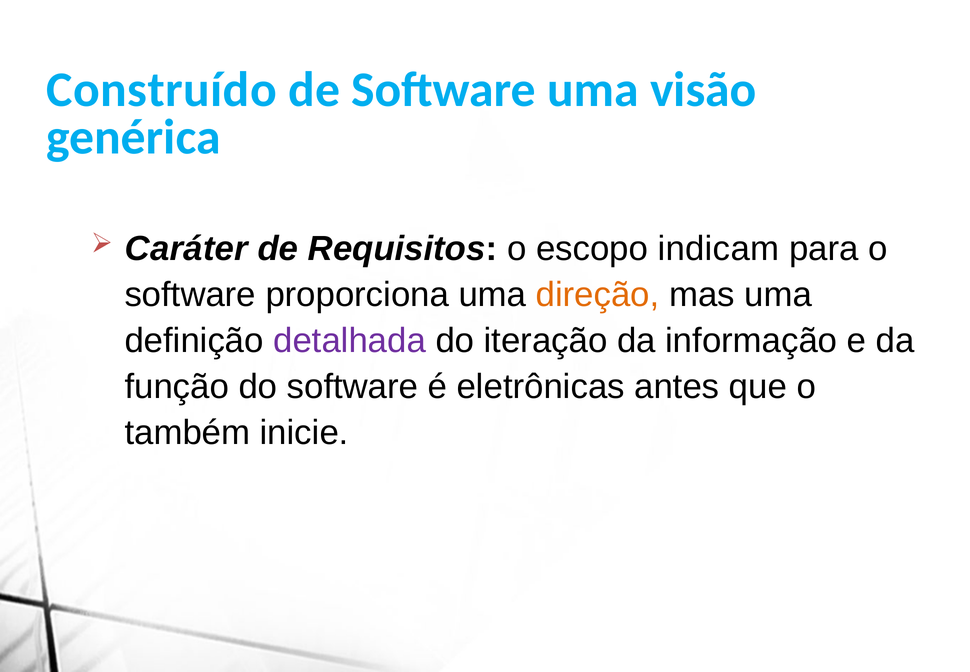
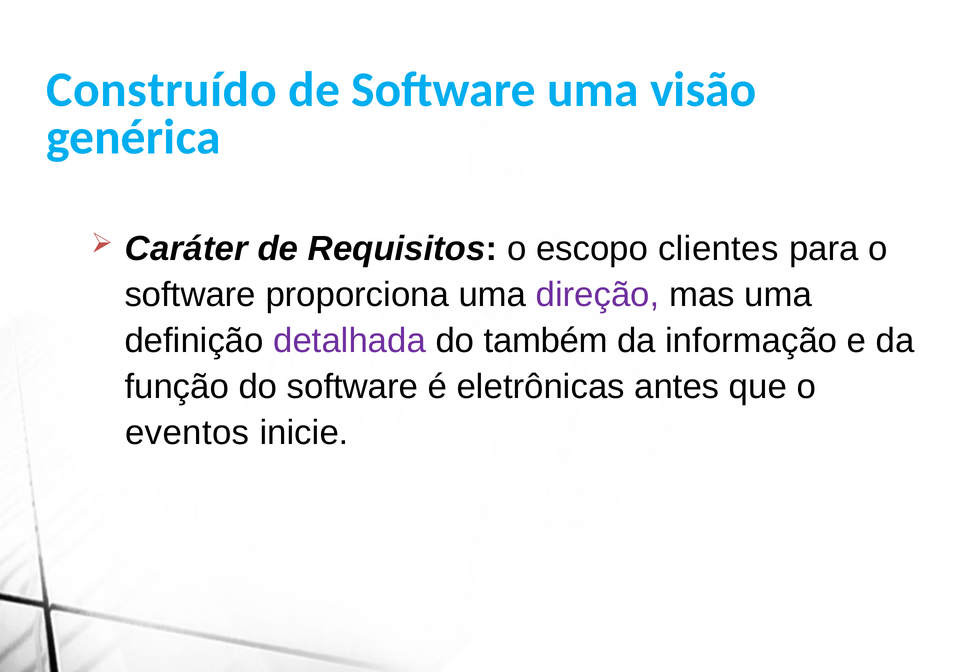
indicam: indicam -> clientes (718, 248)
direção colour: orange -> purple (598, 294)
iteração: iteração -> também (546, 340)
também: também -> eventos (187, 432)
